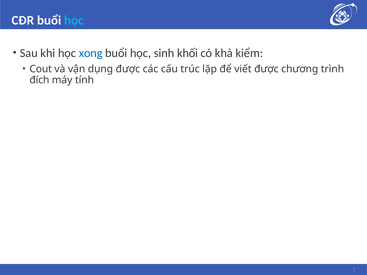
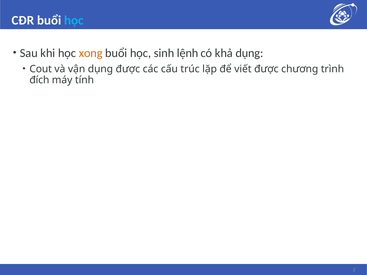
xong colour: blue -> orange (91, 53)
khối: khối -> lệnh (188, 53)
kiểm: kiểm -> dụng (249, 53)
